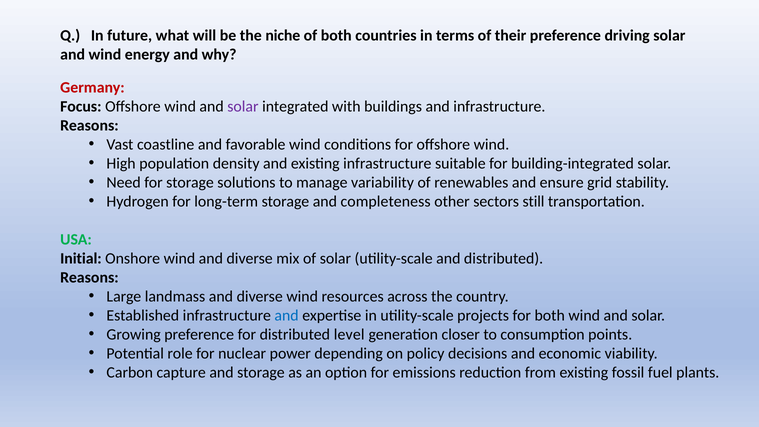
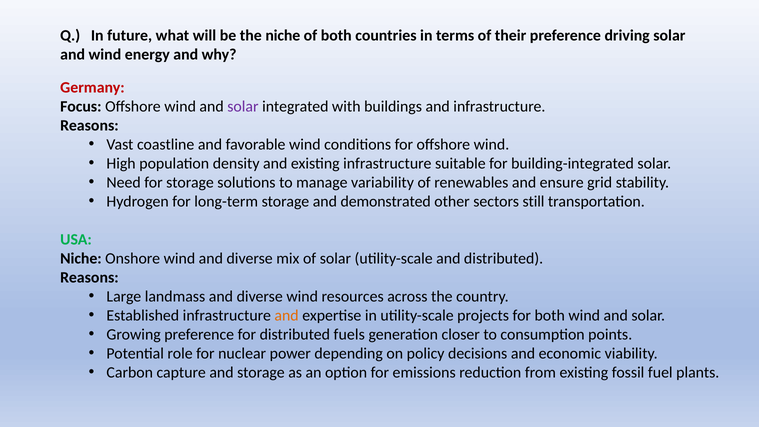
completeness: completeness -> demonstrated (386, 201)
Initial: Initial -> Niche (81, 258)
and colour: blue -> orange (287, 315)
level: level -> fuels (349, 334)
